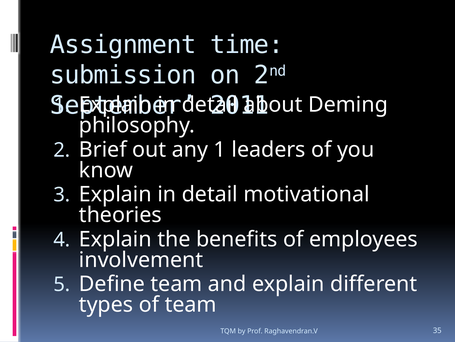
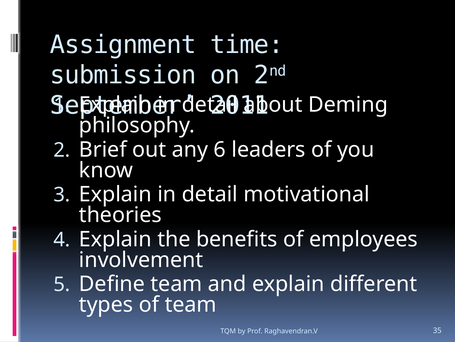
any 1: 1 -> 6 (220, 149)
